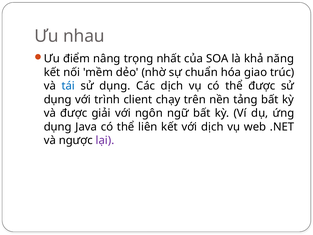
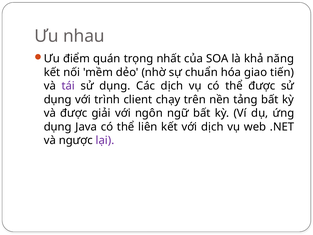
nâng: nâng -> quán (107, 59)
trúc: trúc -> tiến (282, 72)
tái colour: blue -> purple (68, 86)
